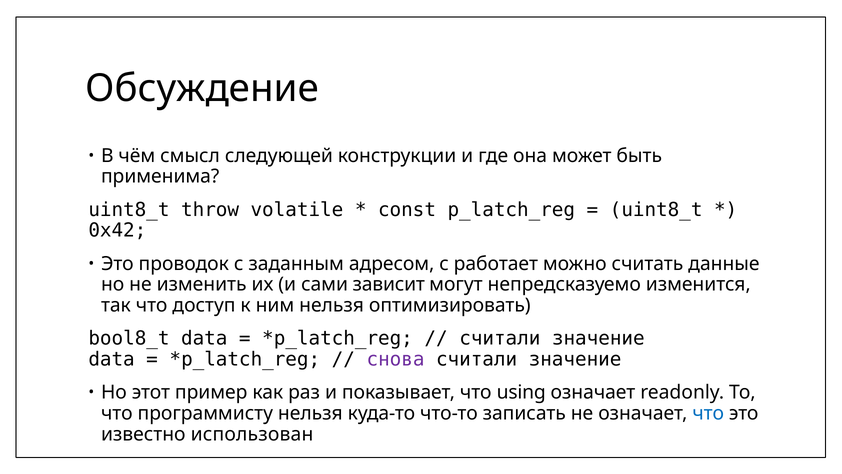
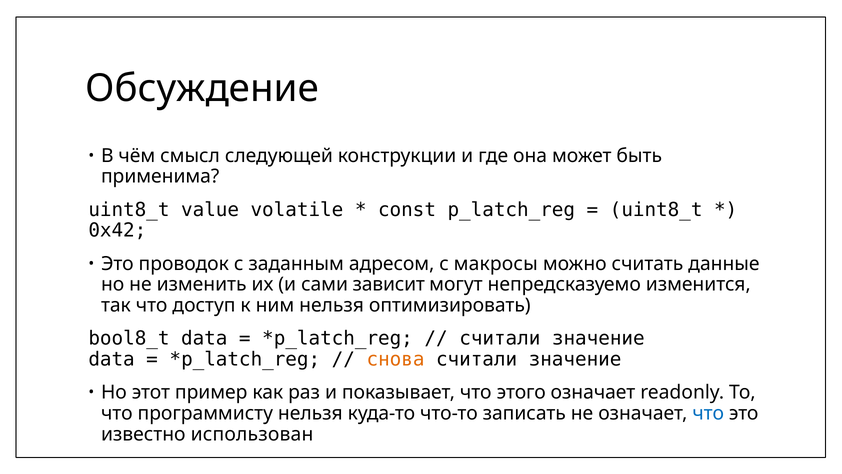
throw: throw -> value (210, 209)
работает: работает -> макросы (496, 263)
снова colour: purple -> orange (396, 359)
using: using -> этого (521, 392)
